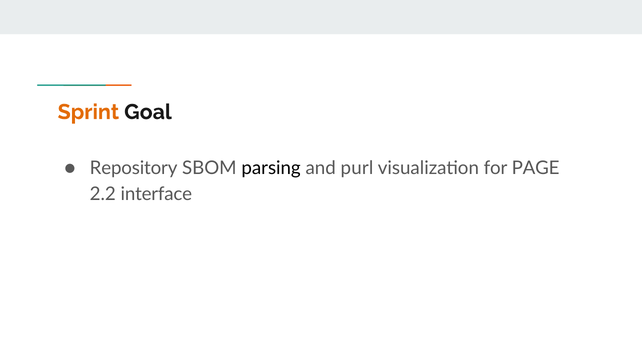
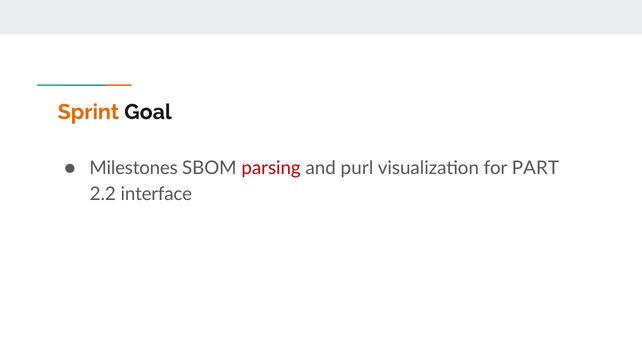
Repository: Repository -> Milestones (134, 168)
parsing colour: black -> red (271, 168)
PAGE: PAGE -> PART (535, 168)
